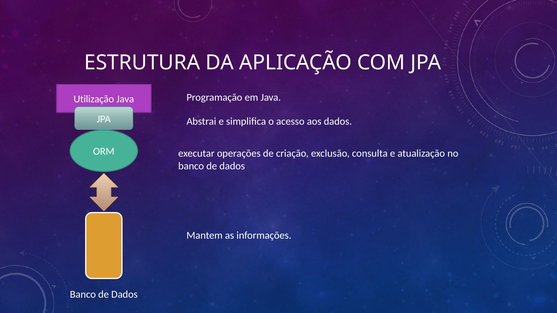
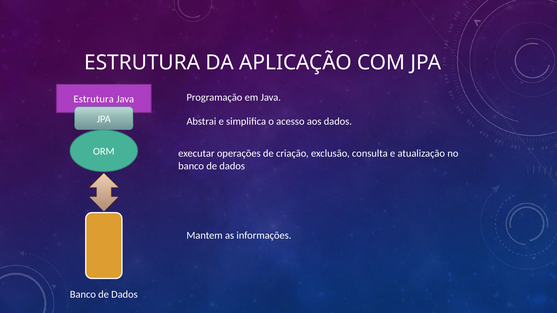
Utilização: Utilização -> Estrutura (94, 99)
